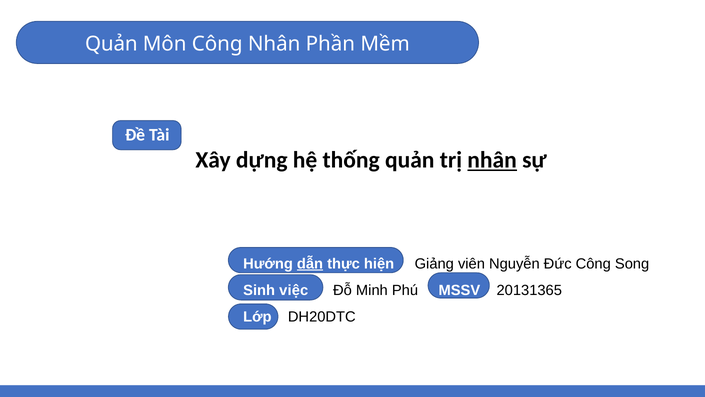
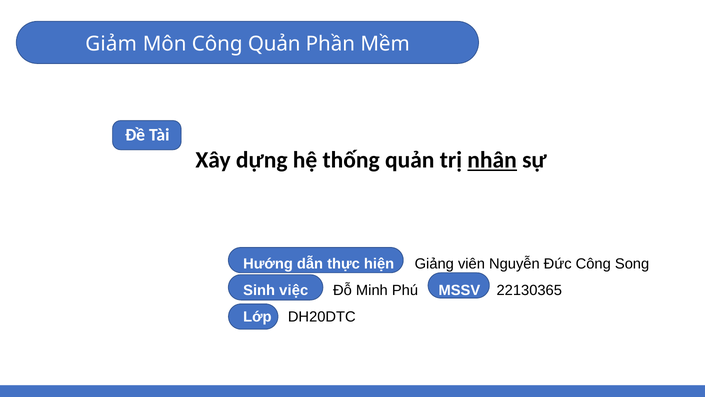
Quản: Quản -> Giảm (111, 44)
Công Nhân: Nhân -> Quản (274, 44)
dẫn underline: present -> none (310, 264)
20131365: 20131365 -> 22130365 (529, 290)
